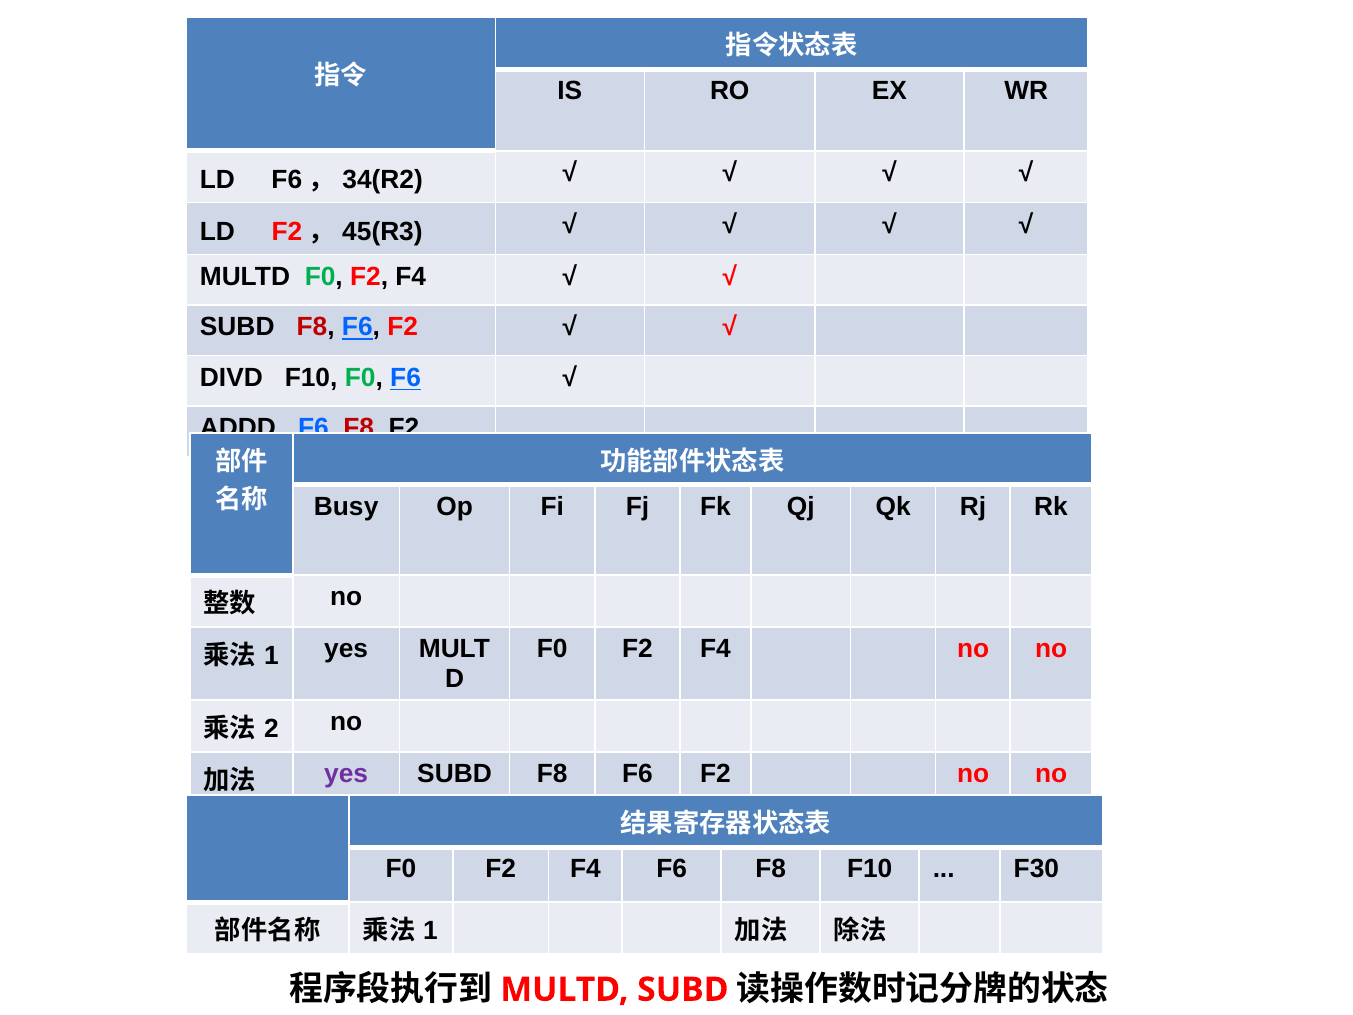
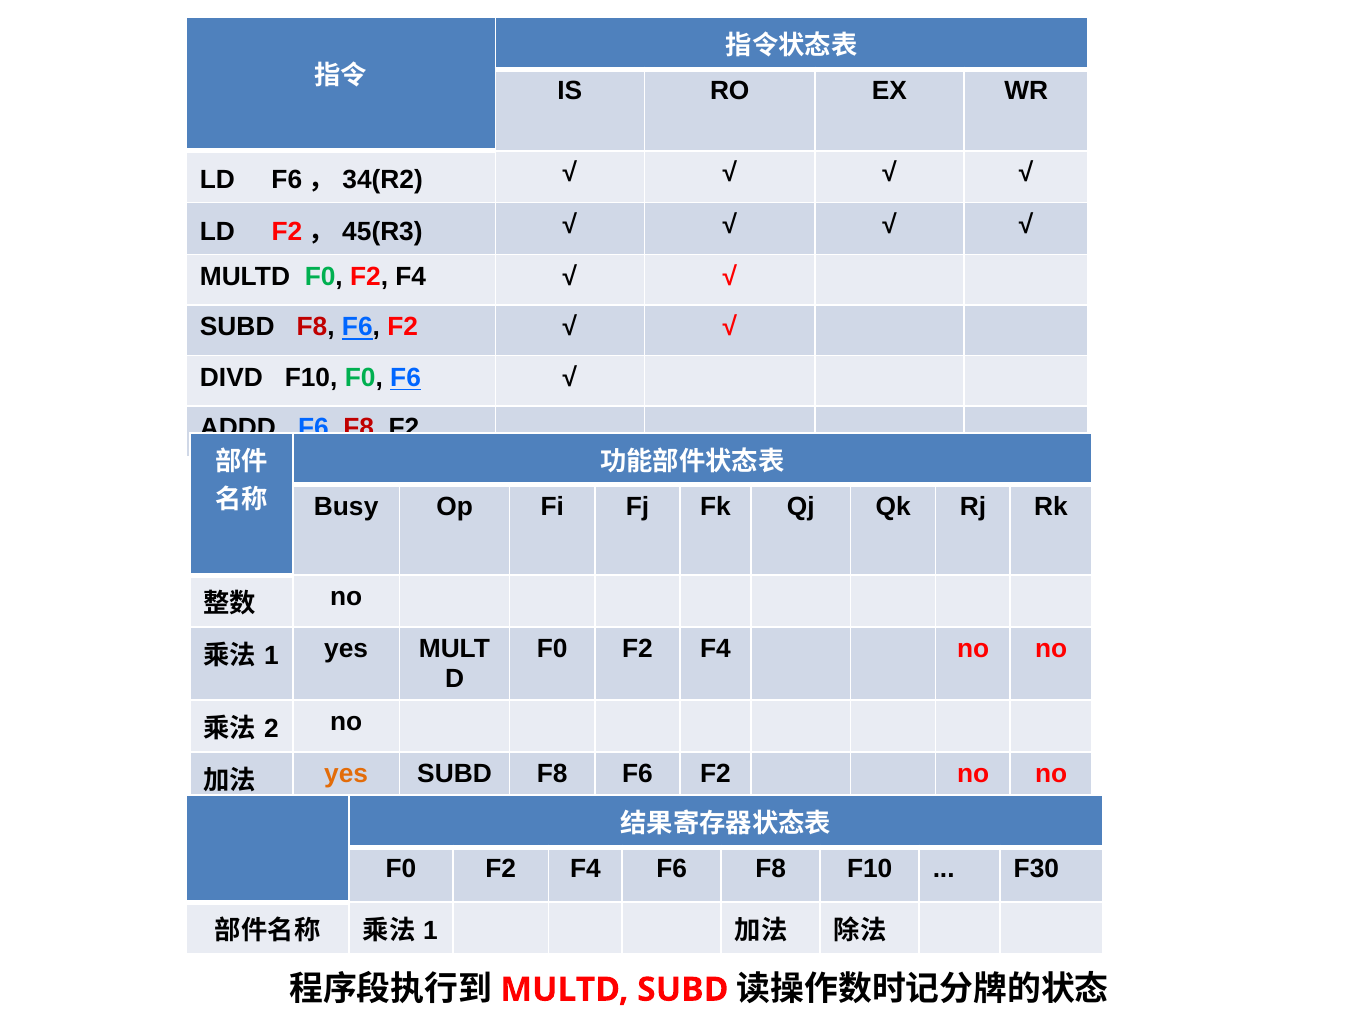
yes colour: purple -> orange (346, 774)
